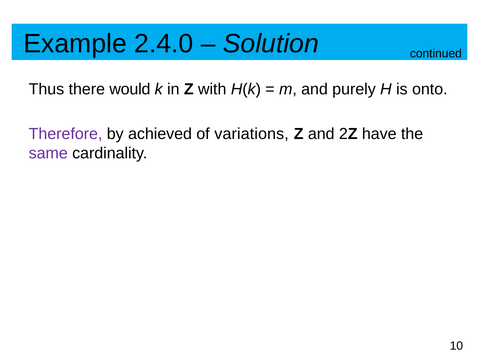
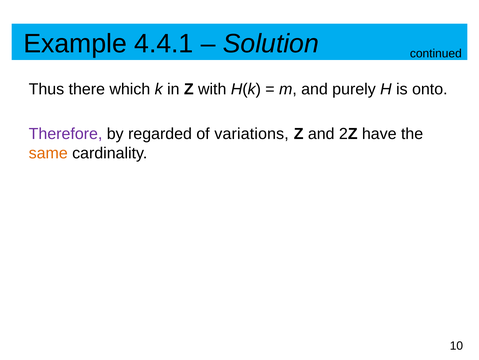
2.4.0: 2.4.0 -> 4.4.1 (164, 44)
would: would -> which (130, 89)
achieved: achieved -> regarded (160, 134)
same colour: purple -> orange (48, 153)
